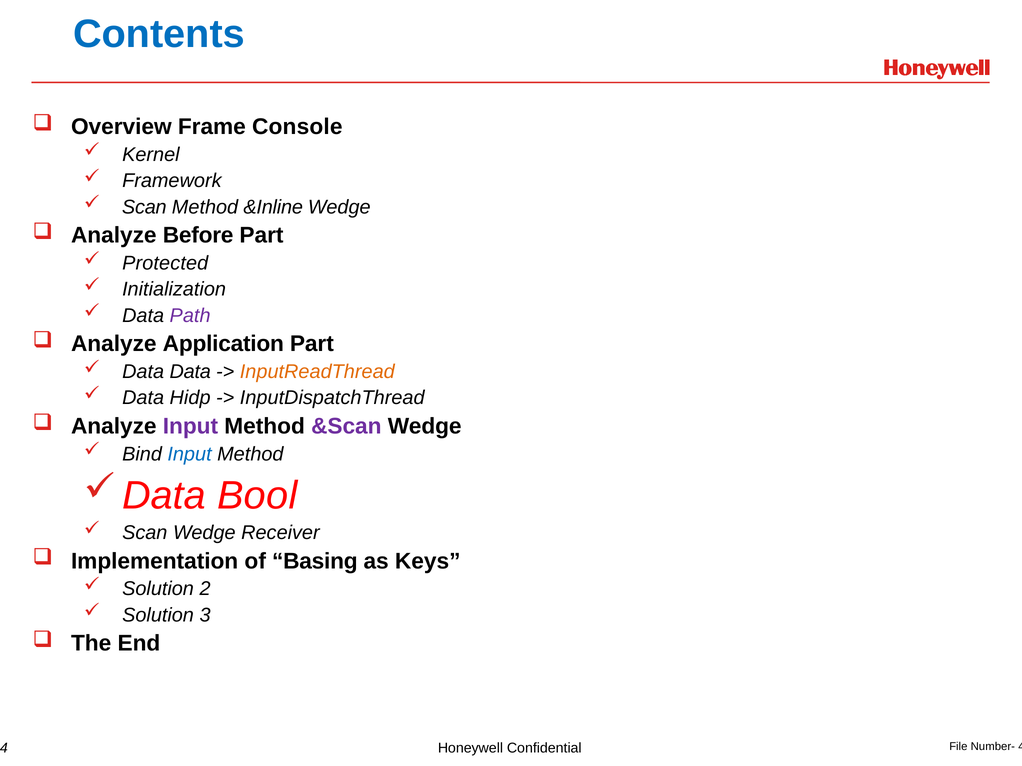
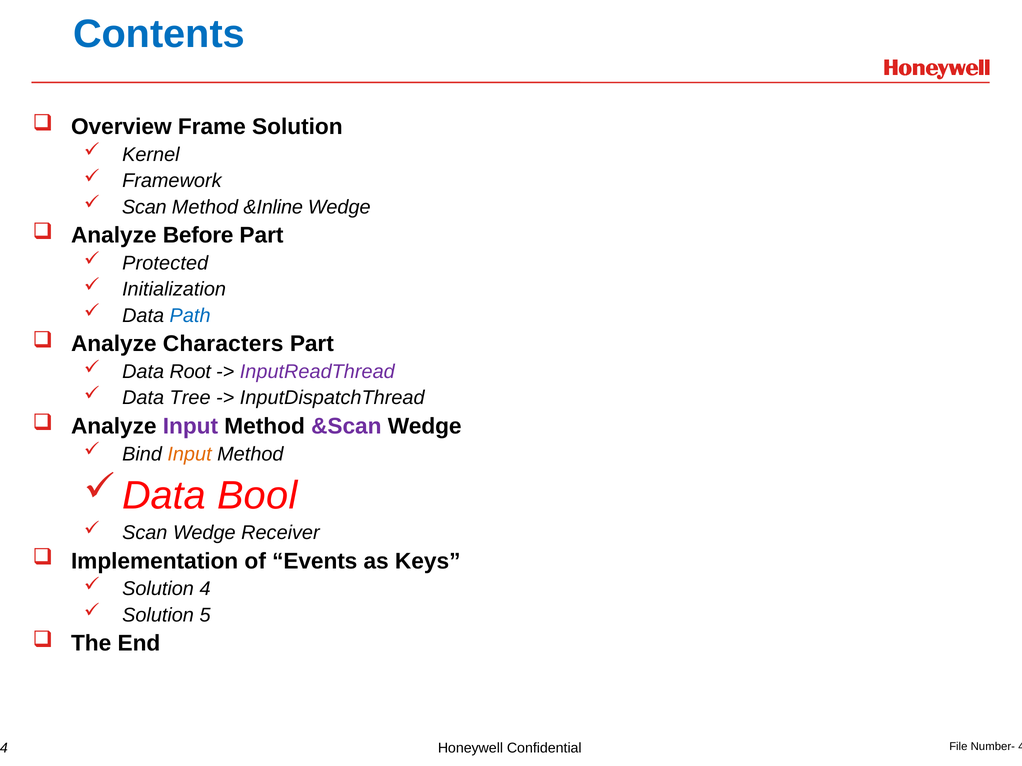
Frame Console: Console -> Solution (297, 127)
Path colour: purple -> blue (190, 316)
Application: Application -> Characters (223, 344)
Data Data: Data -> Root (190, 372)
InputReadThread colour: orange -> purple (317, 372)
Hidp: Hidp -> Tree (190, 398)
Input colour: blue -> orange (190, 454)
Basing: Basing -> Events (315, 561)
2: 2 -> 4 (205, 589)
3: 3 -> 5 (205, 615)
